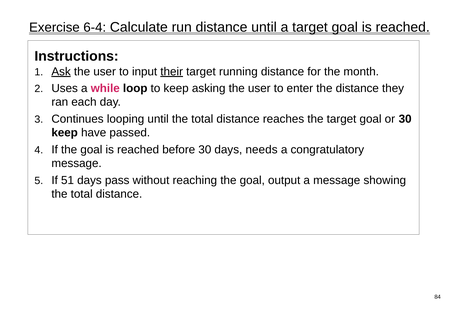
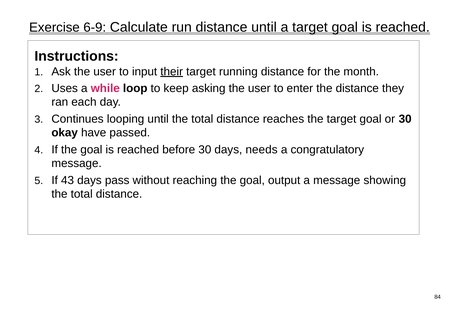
6-4: 6-4 -> 6-9 (95, 27)
Ask underline: present -> none (61, 71)
keep: keep -> okay (65, 133)
51: 51 -> 43 (68, 180)
